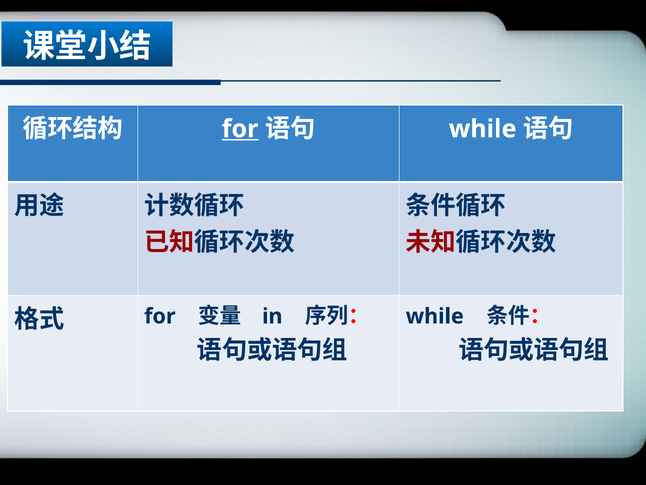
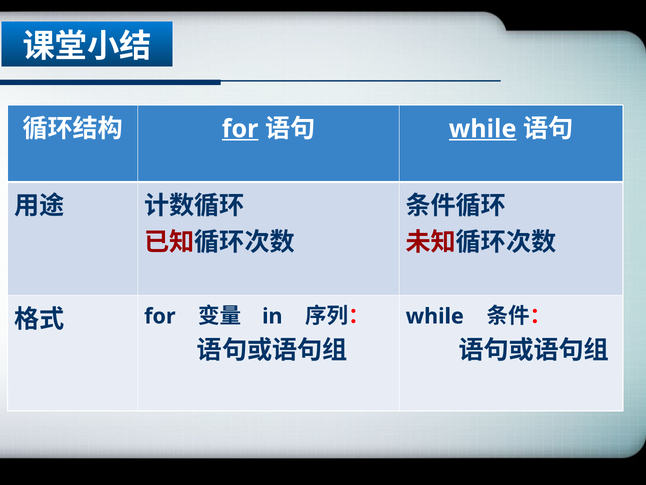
while underline: none -> present (483, 129)
